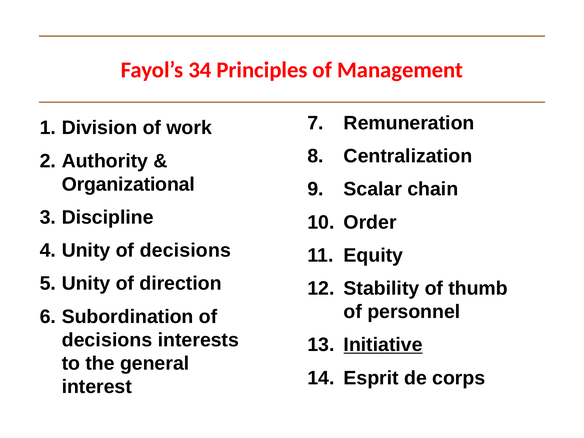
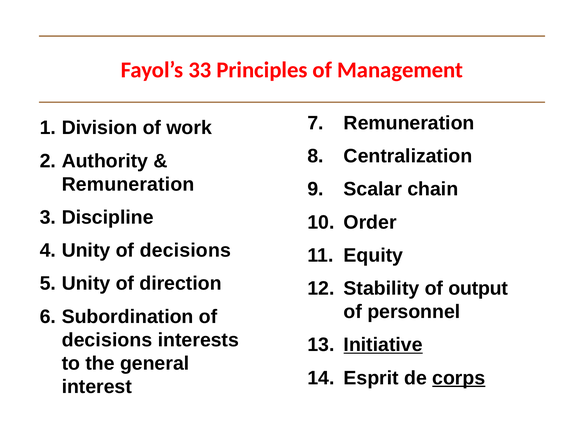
34: 34 -> 33 (200, 70)
Organizational: Organizational -> Remuneration (128, 184)
thumb: thumb -> output (478, 288)
corps underline: none -> present (459, 378)
